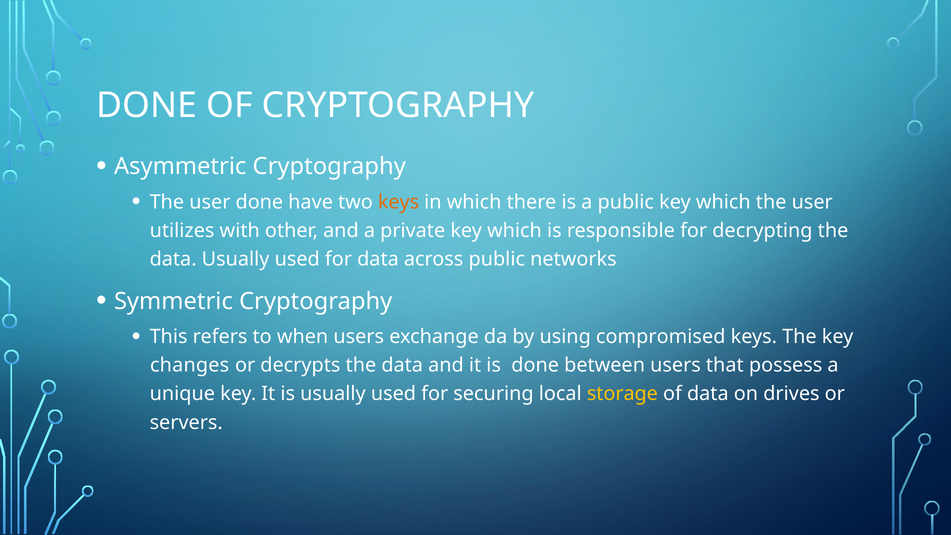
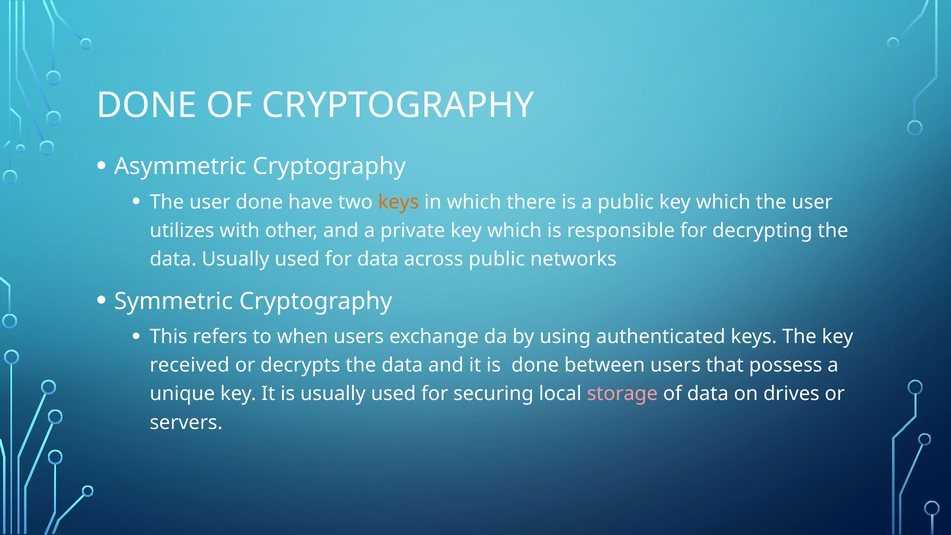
compromised: compromised -> authenticated (661, 337)
changes: changes -> received (190, 365)
storage colour: yellow -> pink (622, 394)
